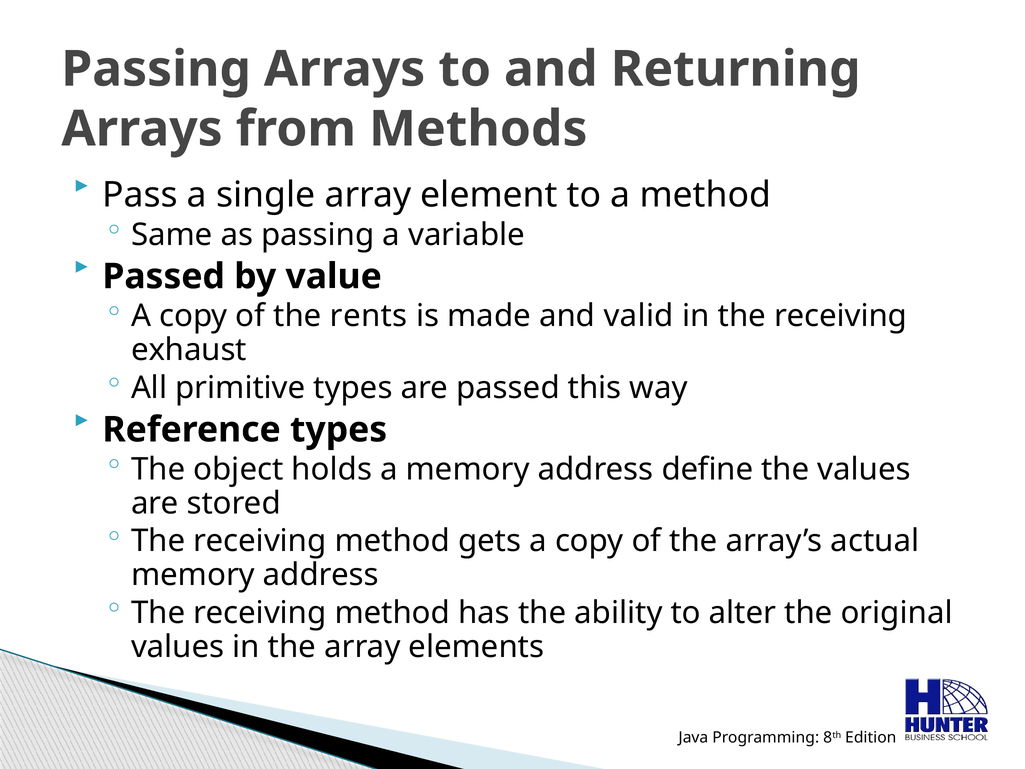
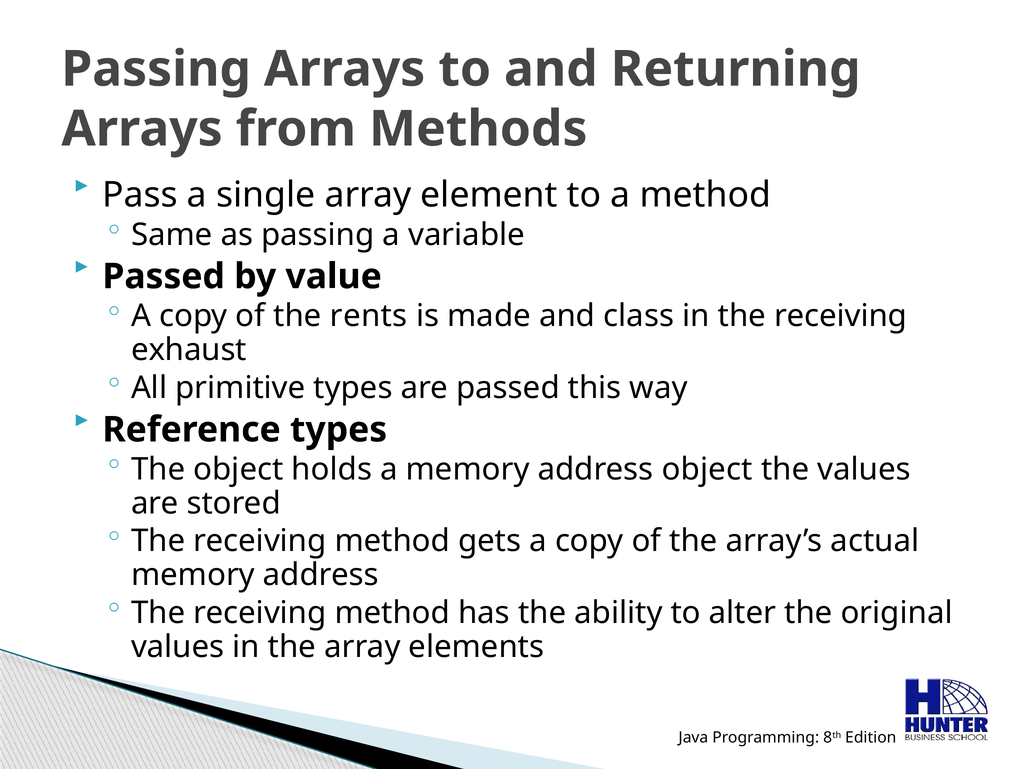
valid: valid -> class (639, 316)
address define: define -> object (707, 469)
